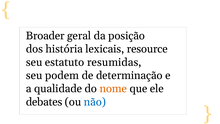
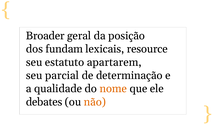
história: história -> fundam (64, 49)
resumidas: resumidas -> apartarem (114, 62)
podem: podem -> parcial (62, 75)
não colour: blue -> orange (95, 102)
